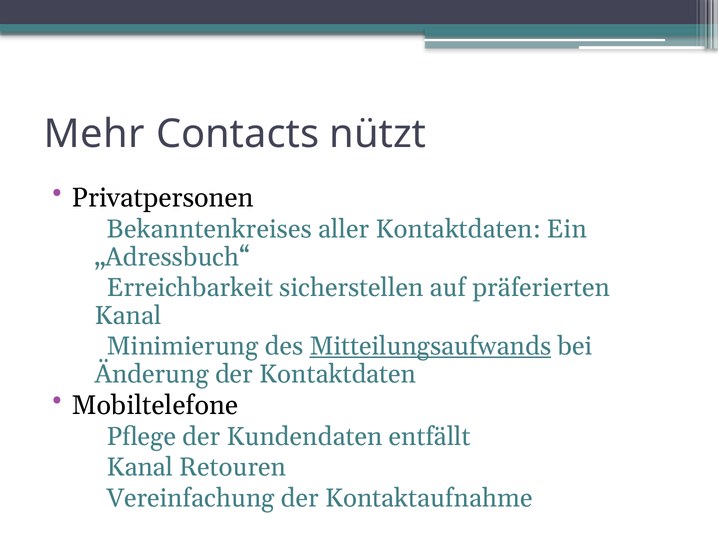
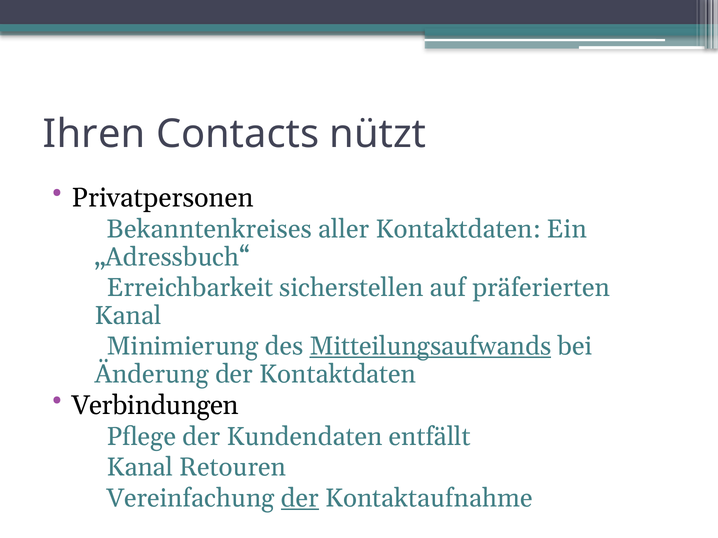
Mehr: Mehr -> Ihren (94, 134)
Mobiltelefone: Mobiltelefone -> Verbindungen (155, 406)
der underline: none -> present (300, 498)
